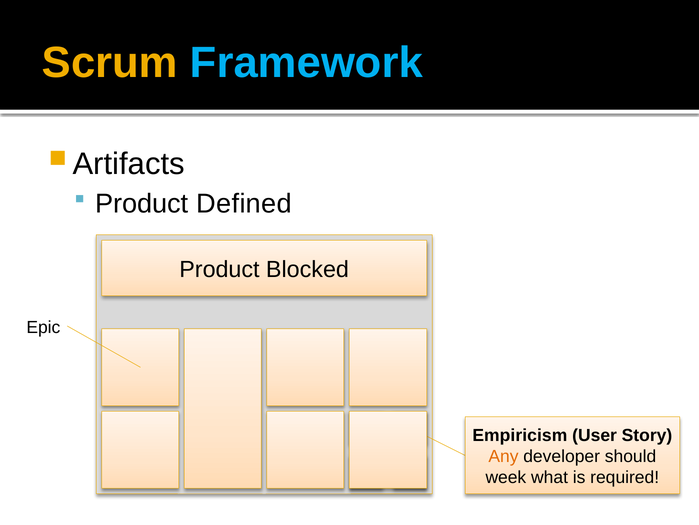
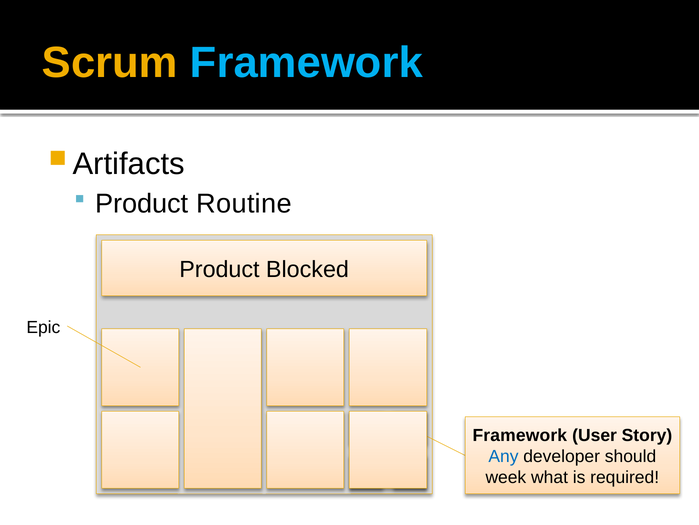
Defined: Defined -> Routine (244, 204)
Empiricism: Empiricism -> Framework (520, 435)
Any colour: orange -> blue (503, 456)
